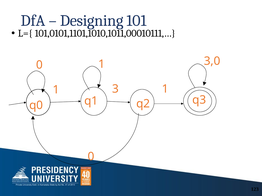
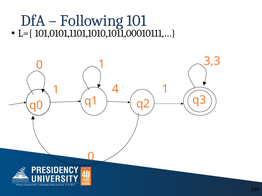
Designing: Designing -> Following (92, 21)
3,0: 3,0 -> 3,3 (212, 61)
3: 3 -> 4 (116, 89)
